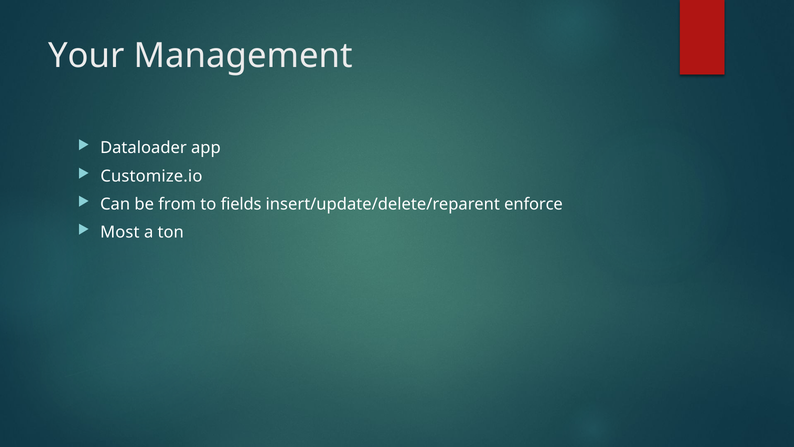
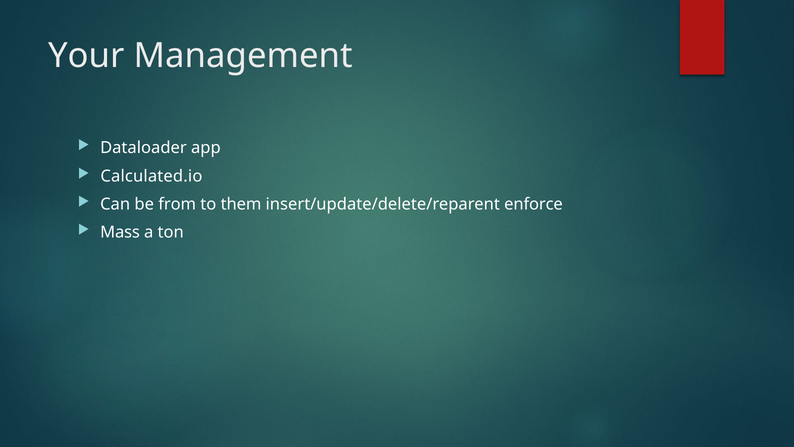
Customize.io: Customize.io -> Calculated.io (151, 176)
fields: fields -> them (241, 204)
Most: Most -> Mass (120, 232)
